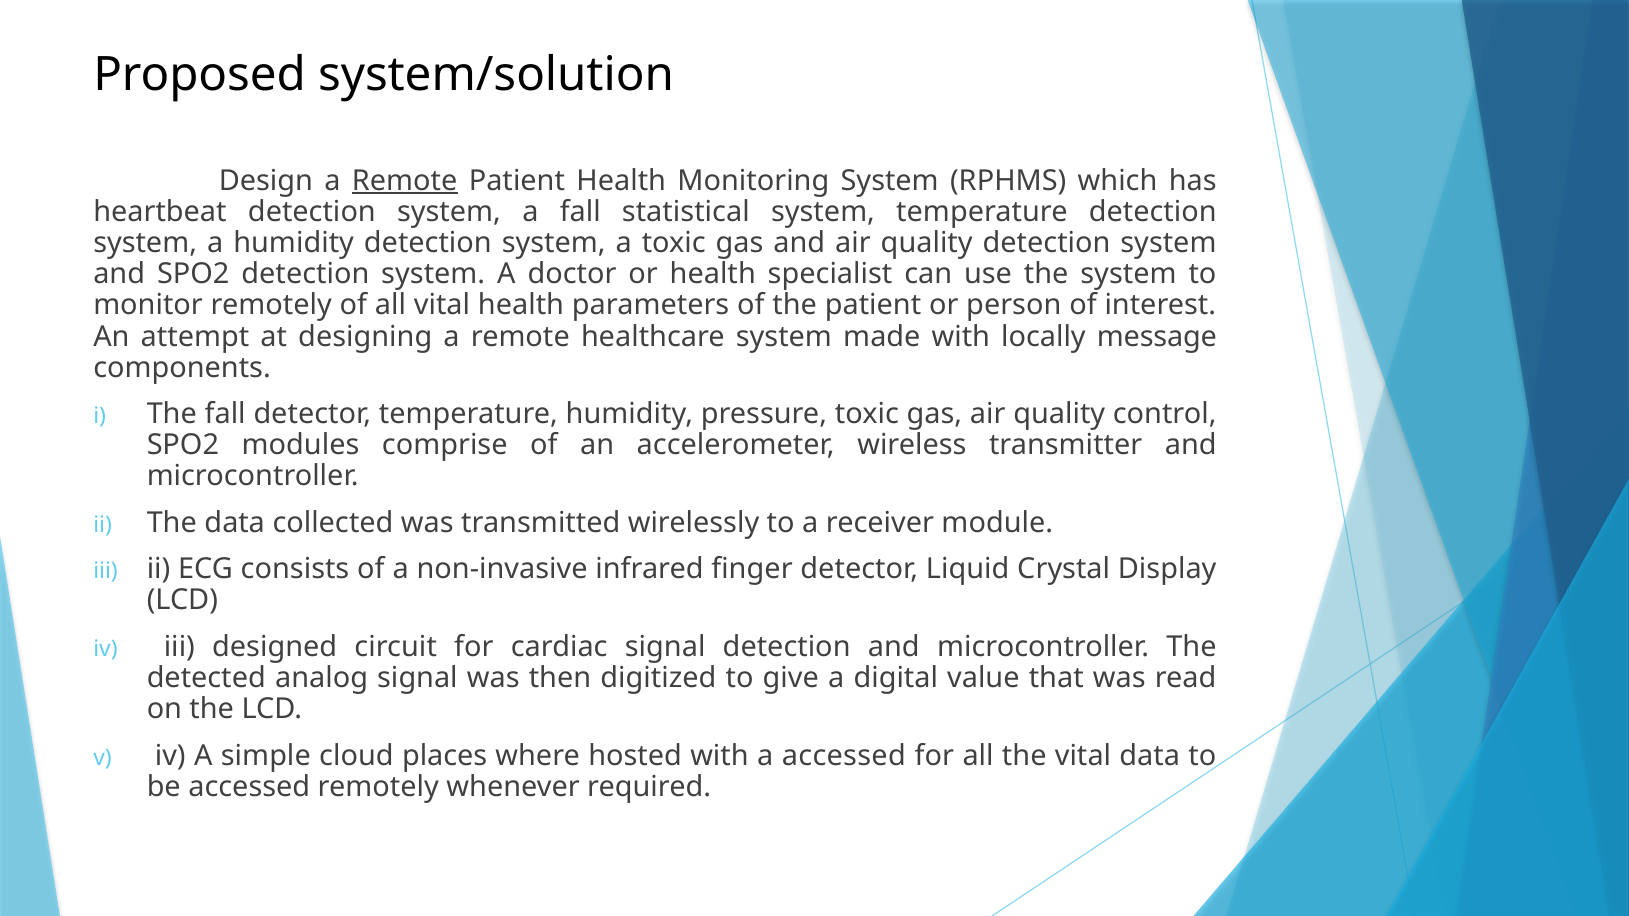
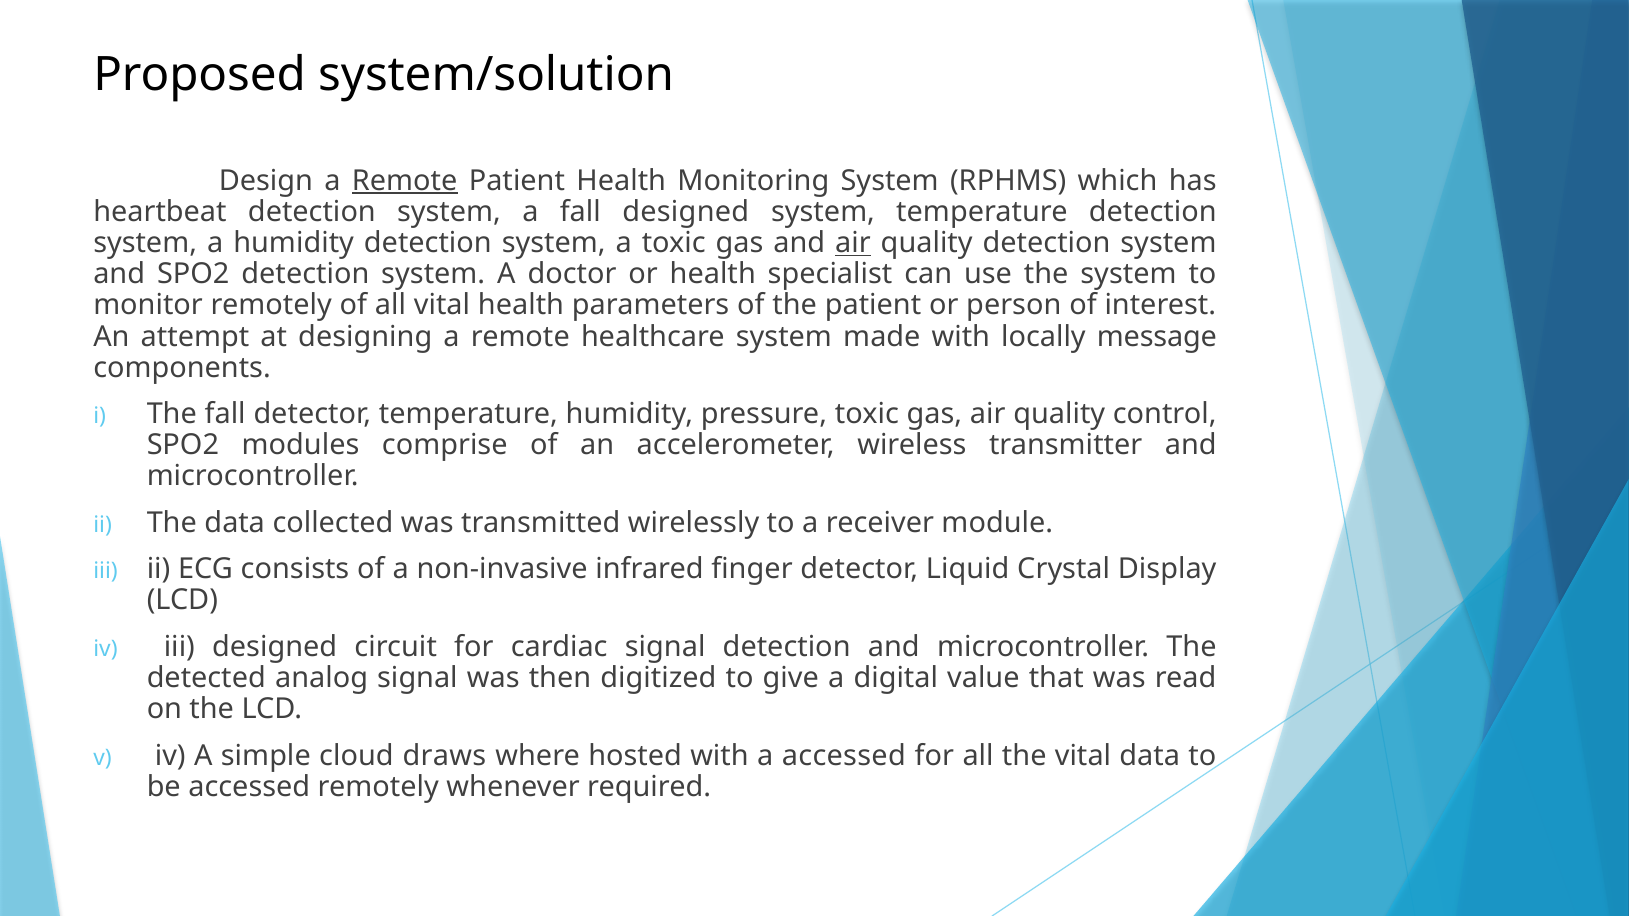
fall statistical: statistical -> designed (686, 212)
air underline: none -> present (853, 243)
places: places -> draws (444, 756)
